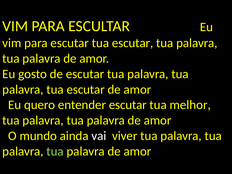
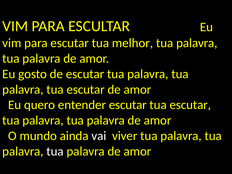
escutar tua escutar: escutar -> melhor (133, 43)
melhor: melhor -> escutar (190, 105)
tua colour: light green -> white (55, 151)
